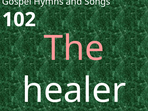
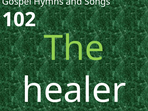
The colour: pink -> light green (74, 48)
